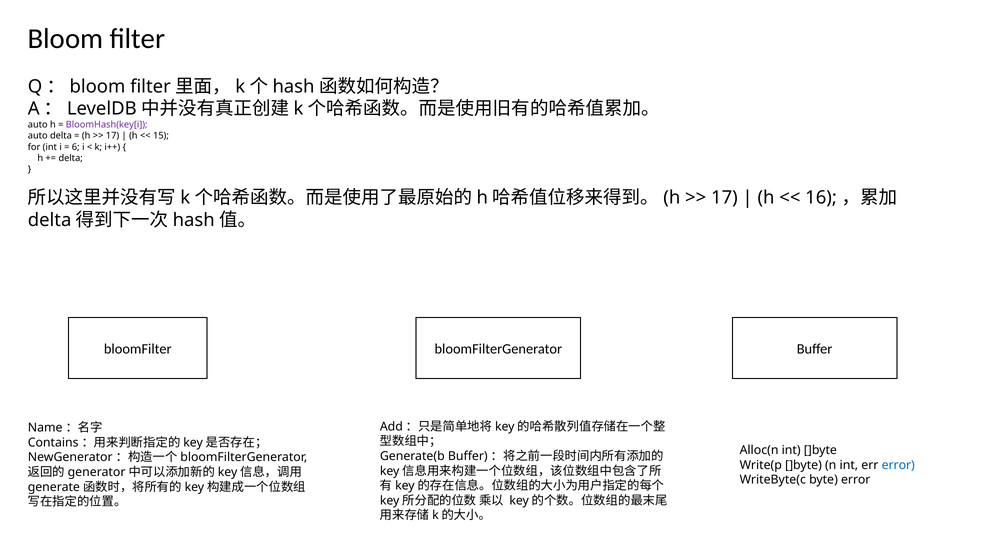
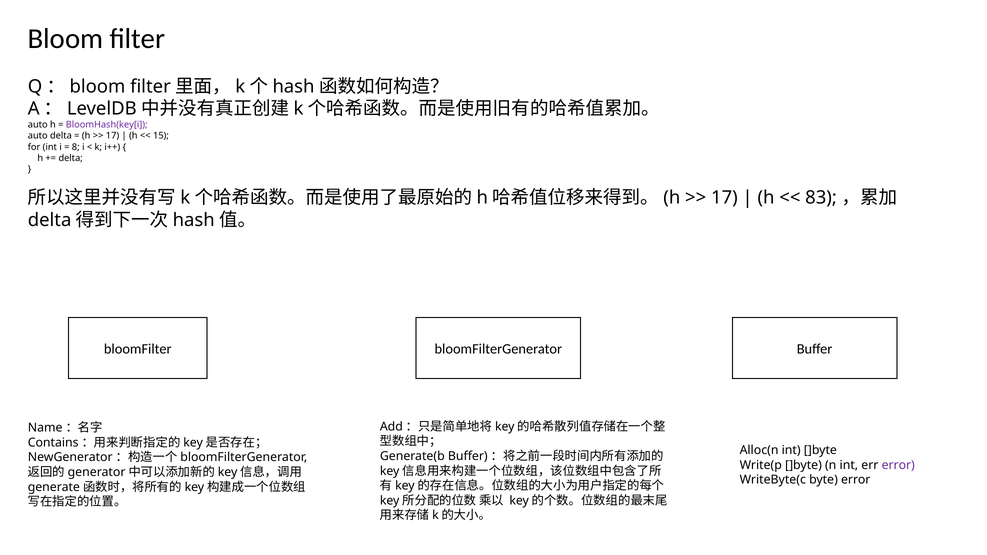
6: 6 -> 8 (76, 147)
16: 16 -> 83 (821, 198)
error colour: blue -> purple (898, 465)
